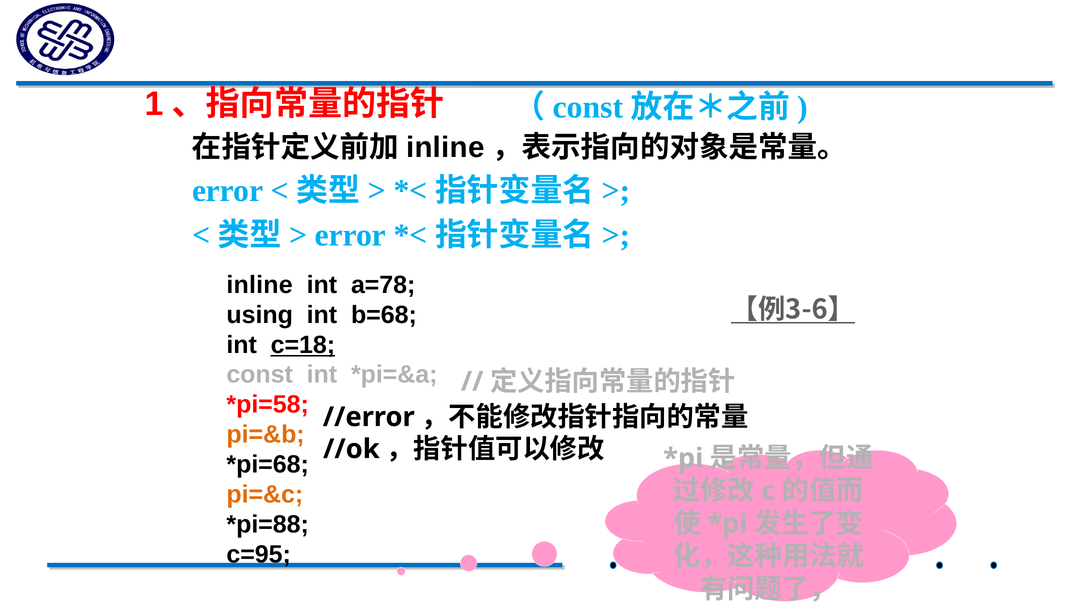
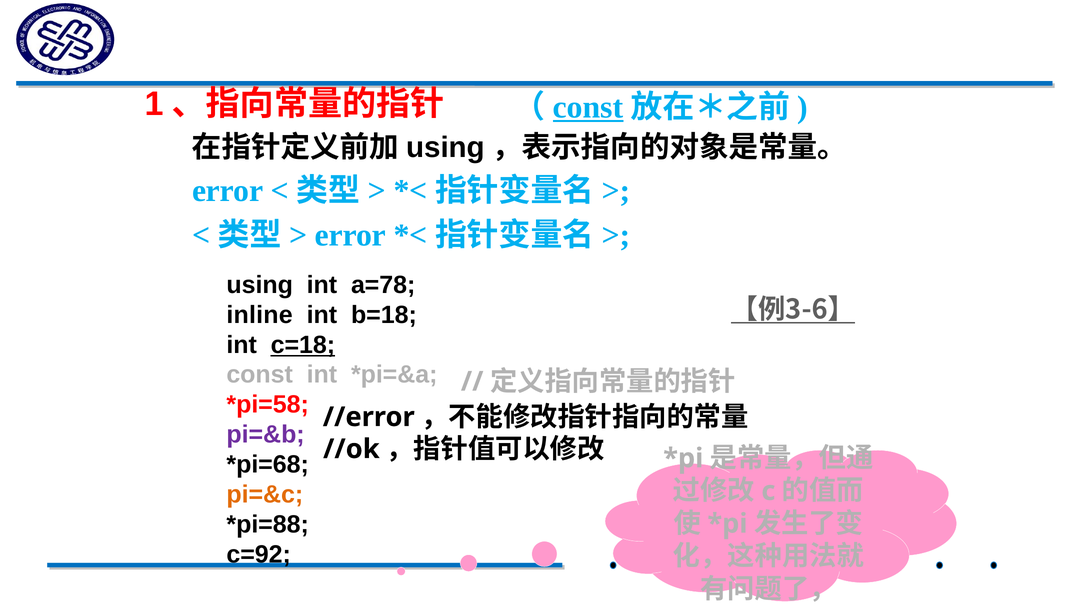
const underline: none -> present (588, 107)
inline: inline -> using (446, 148)
inline: inline -> using (260, 285)
using: using -> inline (260, 315)
b=68: b=68 -> b=18 (384, 315)
pi=&b colour: orange -> purple (266, 435)
c=95: c=95 -> c=92 (259, 555)
